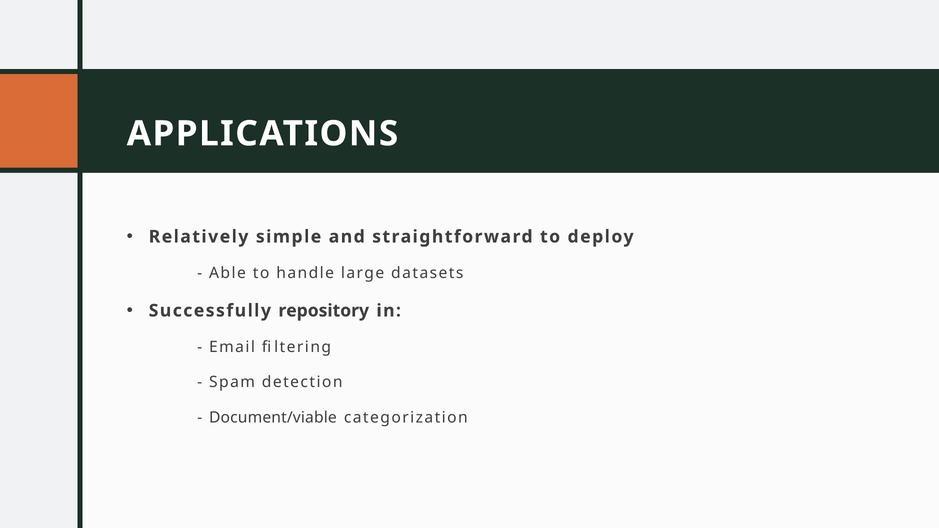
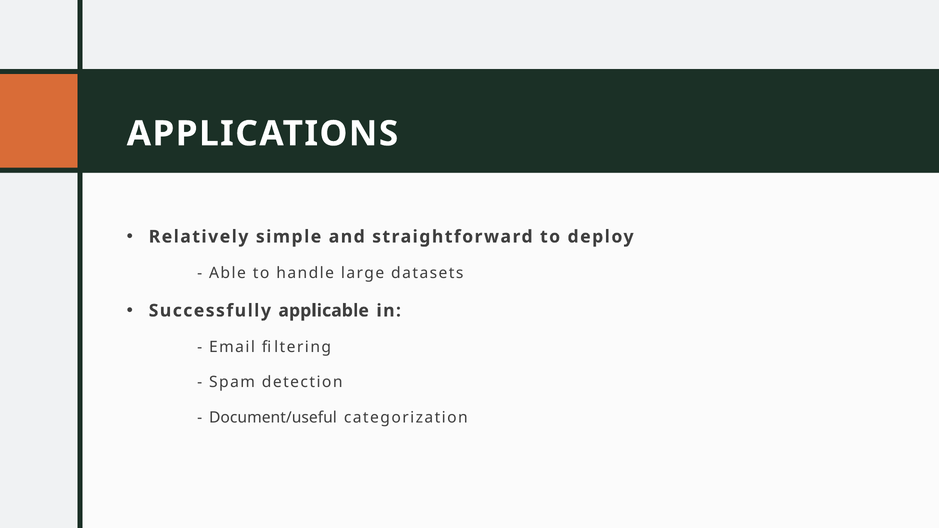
repository: repository -> applicable (324, 311)
Document/viable: Document/viable -> Document/useful (273, 418)
